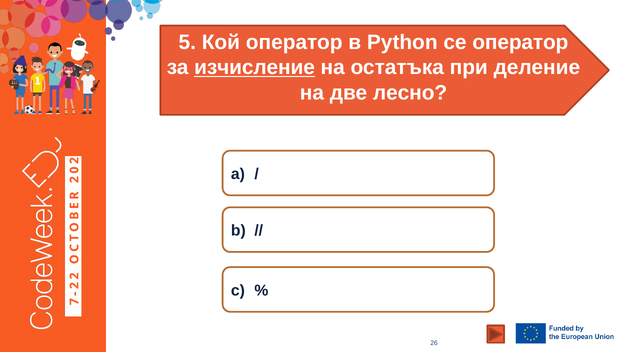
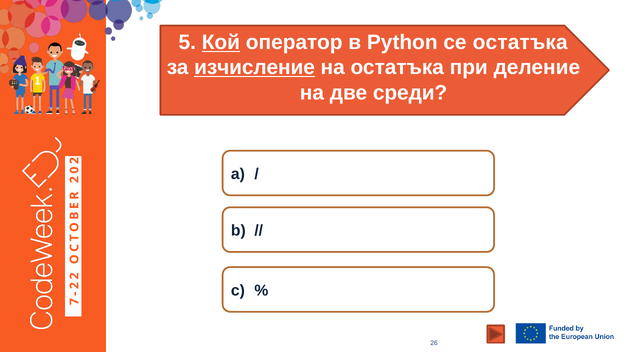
Кой underline: none -> present (221, 43)
се оператор: оператор -> остатъка (520, 43)
лесно: лесно -> среди (410, 93)
